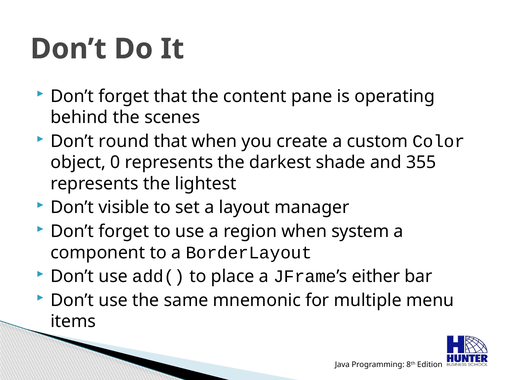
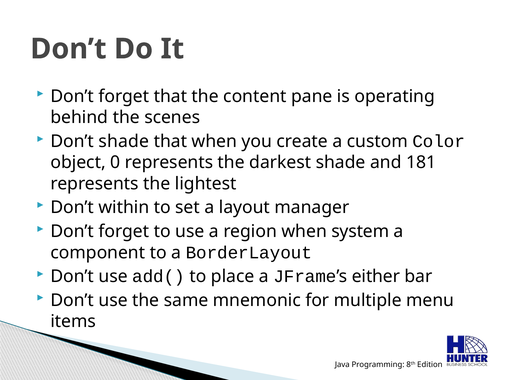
Don’t round: round -> shade (124, 141)
355: 355 -> 181 (421, 162)
visible: visible -> within (124, 207)
